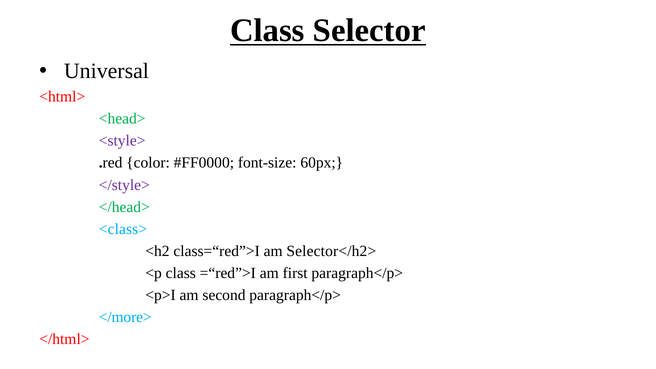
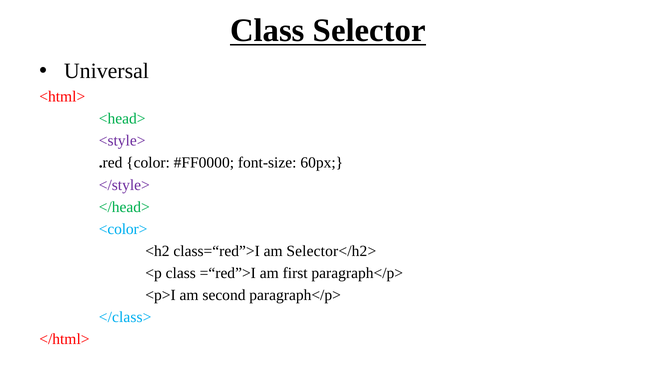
<class>: <class> -> <color> (123, 229)
</more>: </more> -> </class> (125, 317)
